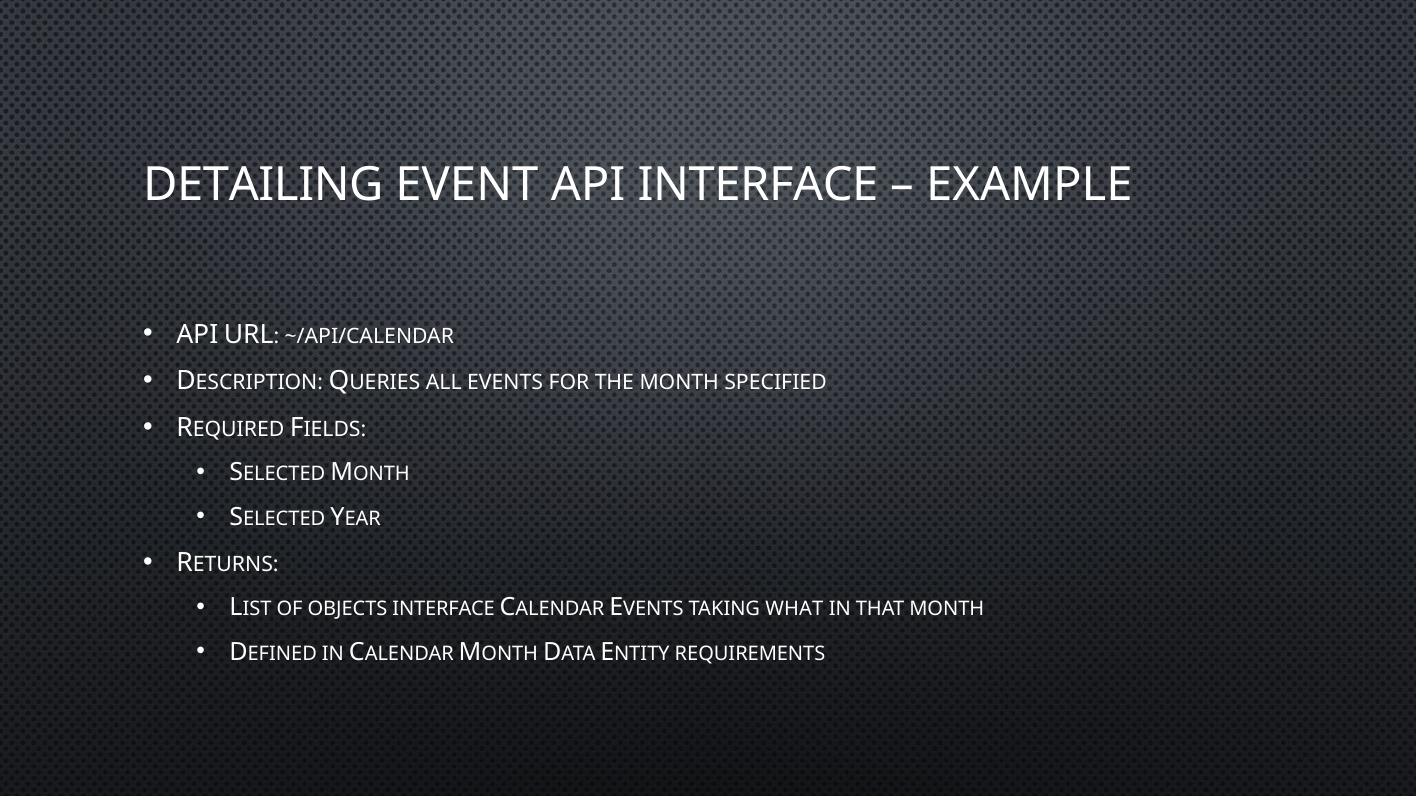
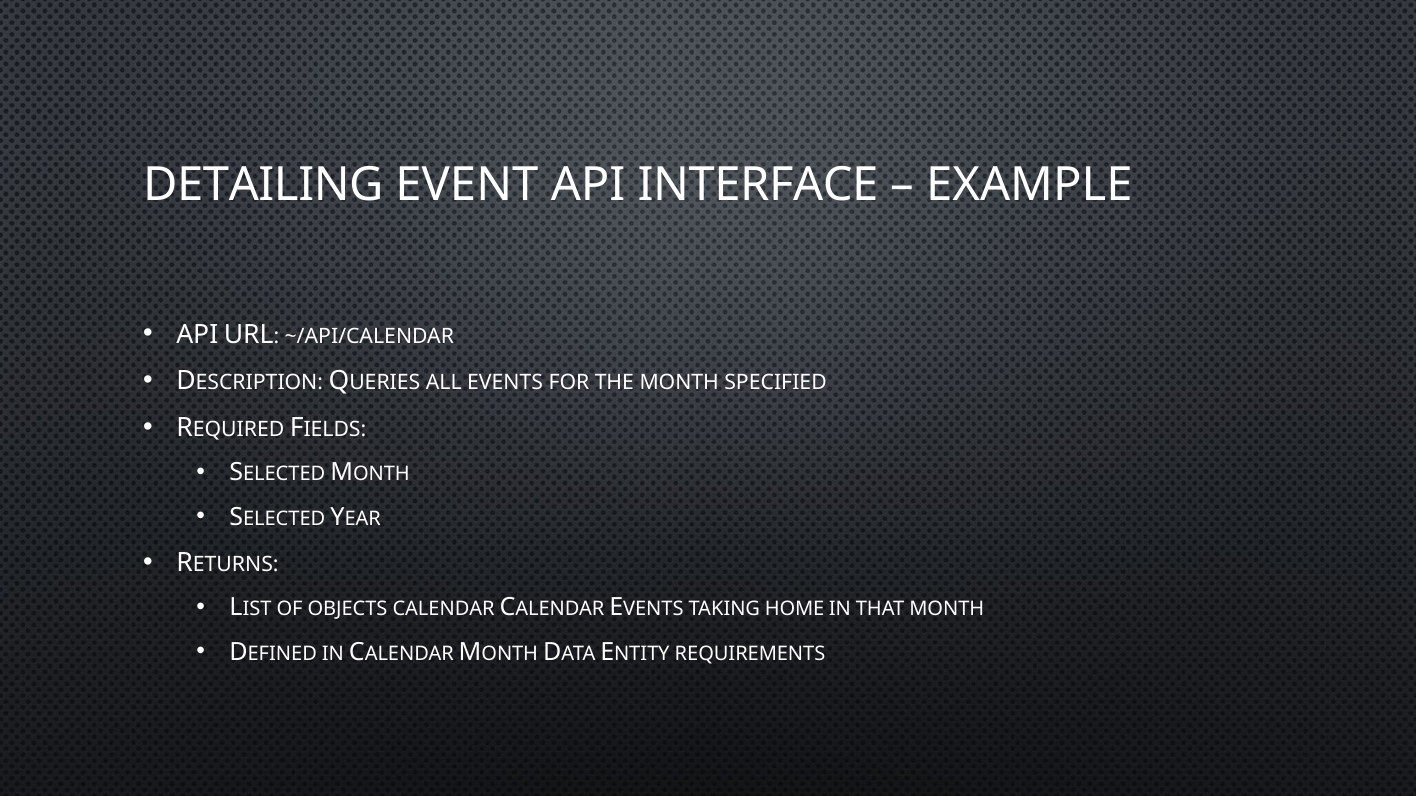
OBJECTS INTERFACE: INTERFACE -> CALENDAR (444, 610)
WHAT: WHAT -> HOME (795, 610)
